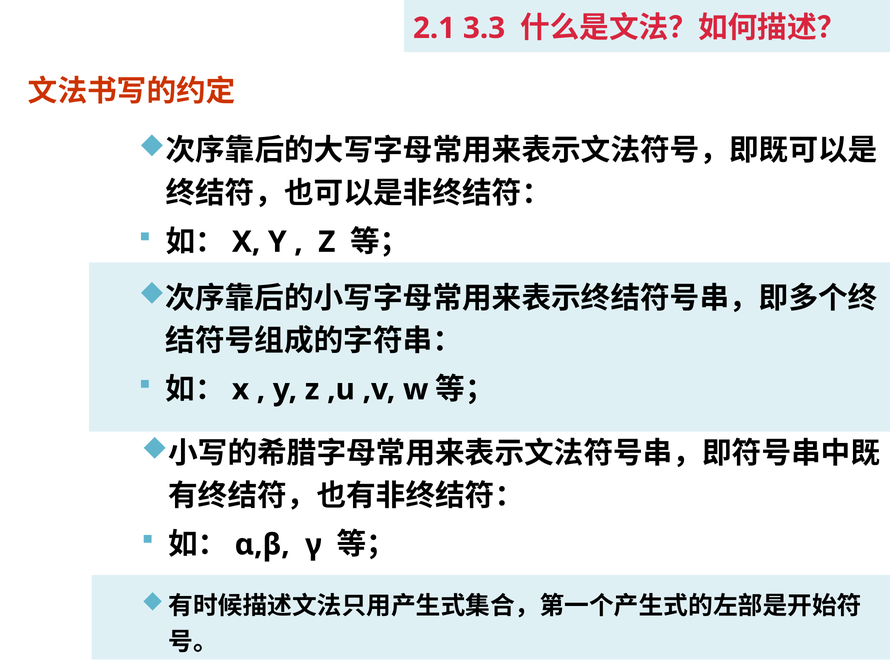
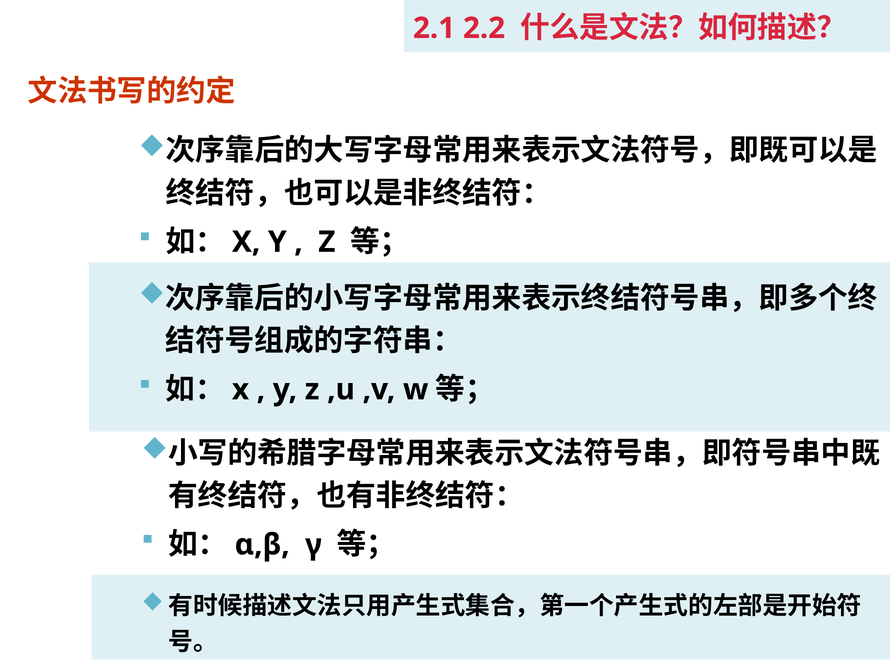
3.3: 3.3 -> 2.2 (484, 28)
